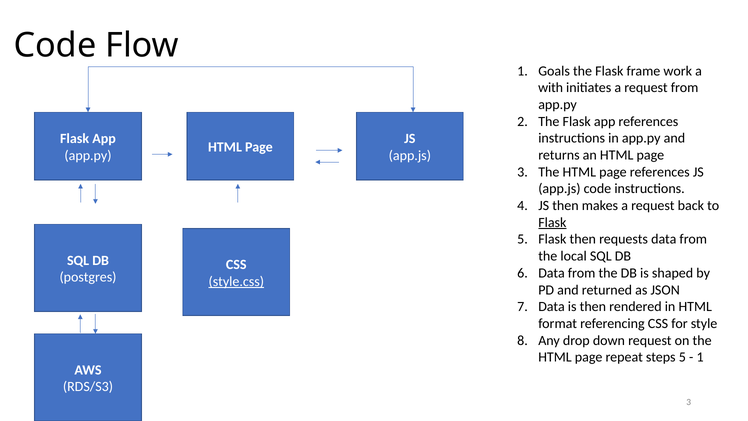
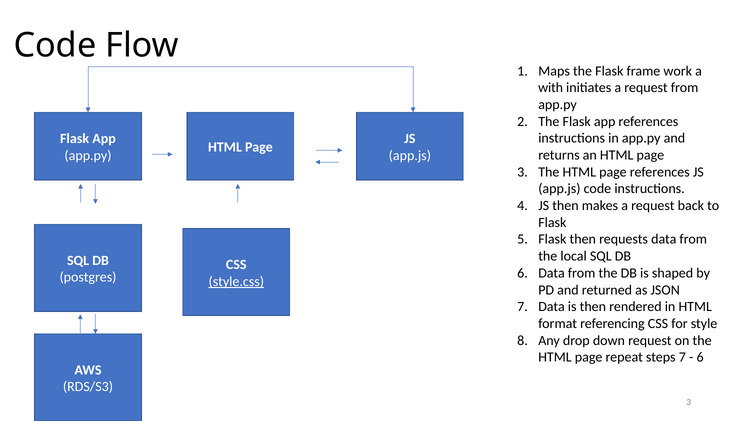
Goals: Goals -> Maps (554, 71)
Flask underline: present -> none (552, 222)
steps 5: 5 -> 7 (682, 357)
1: 1 -> 6 (700, 357)
